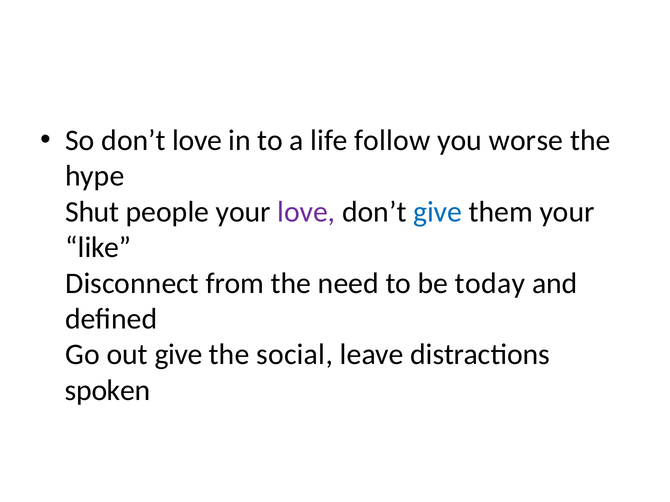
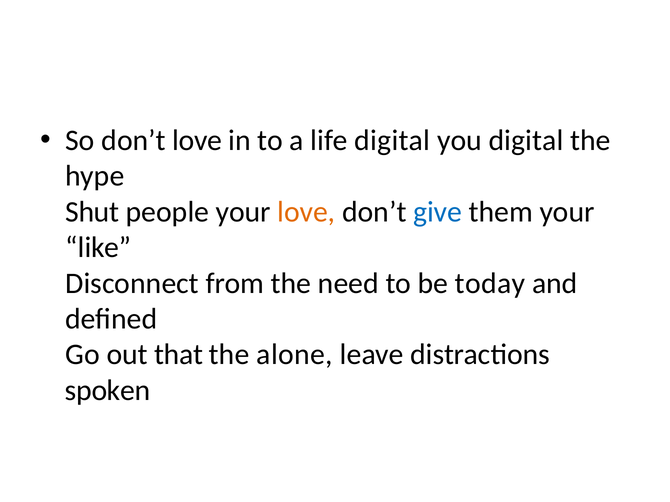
life follow: follow -> digital (392, 141)
you worse: worse -> digital (526, 141)
love colour: purple -> orange (306, 212)
out give: give -> that (179, 355)
social: social -> alone (295, 355)
